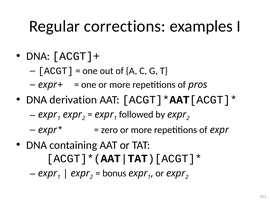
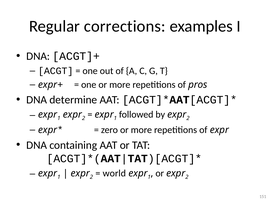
derivation: derivation -> determine (73, 100)
bonus: bonus -> world (114, 173)
